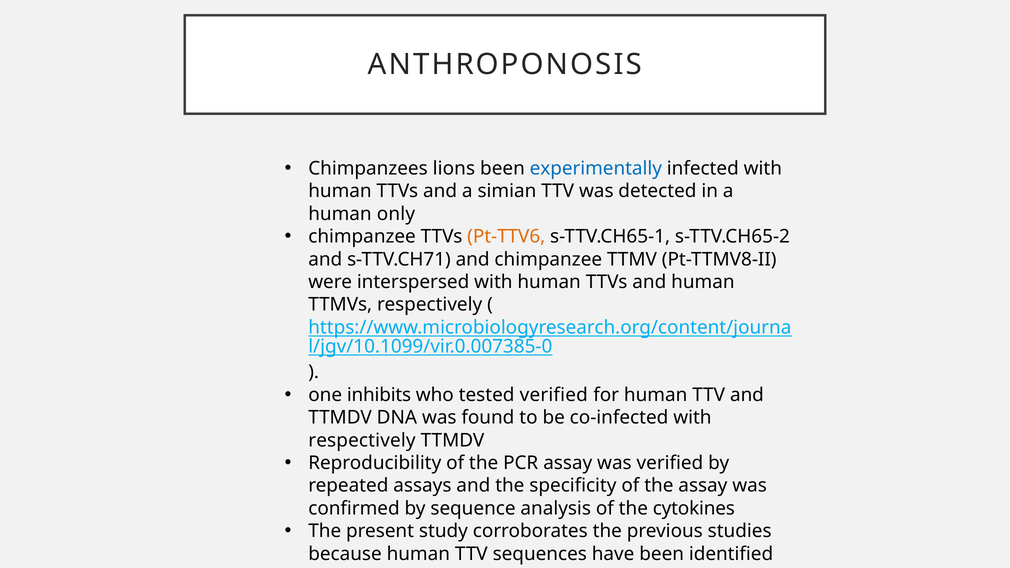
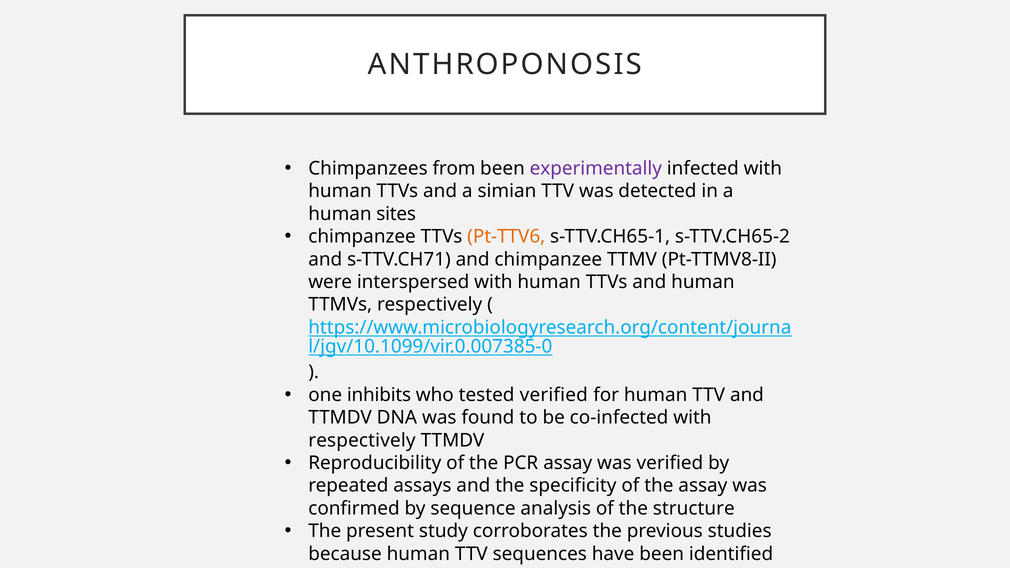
Chimpanzees lions: lions -> from (454, 168)
experimentally colour: blue -> purple (596, 168)
only: only -> sites (396, 214)
cytokines: cytokines -> structure (694, 509)
